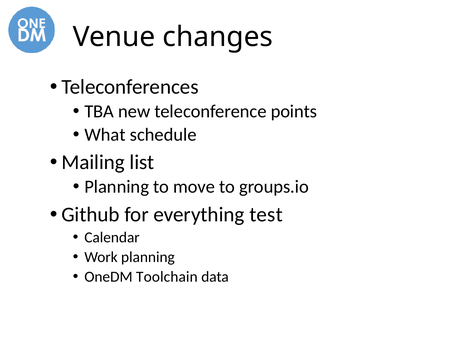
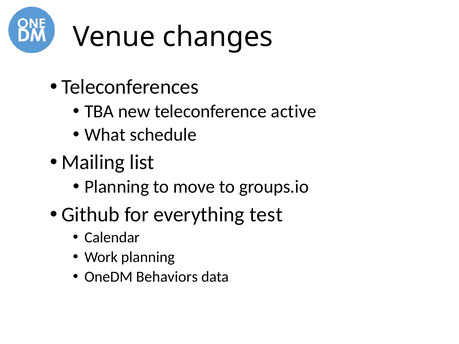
points: points -> active (294, 112)
Toolchain: Toolchain -> Behaviors (167, 277)
